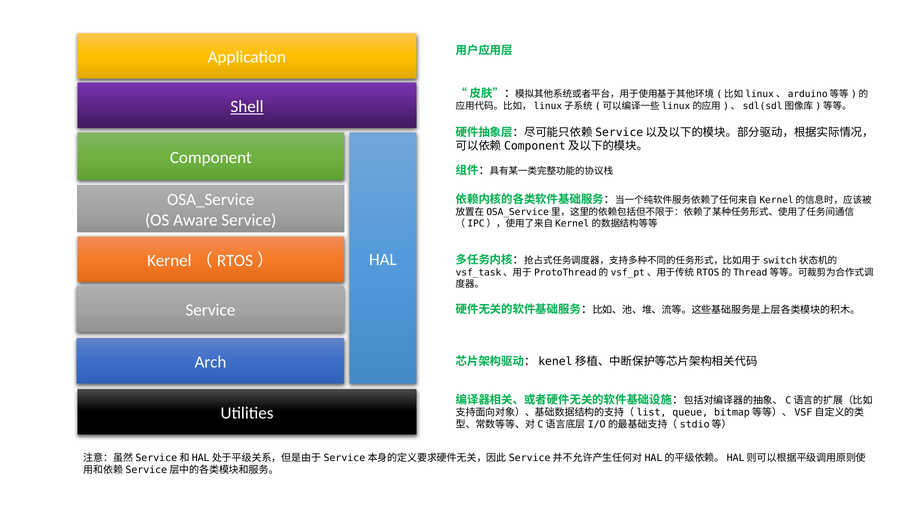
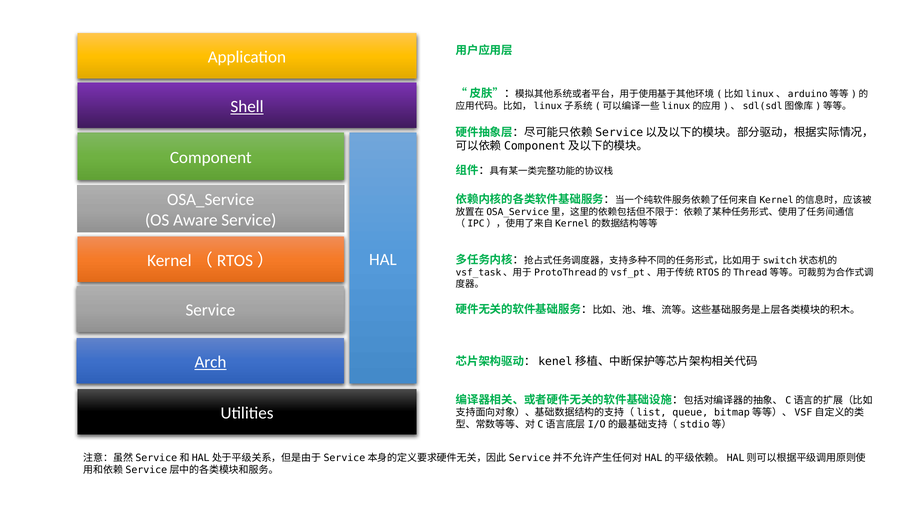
Arch underline: none -> present (210, 362)
